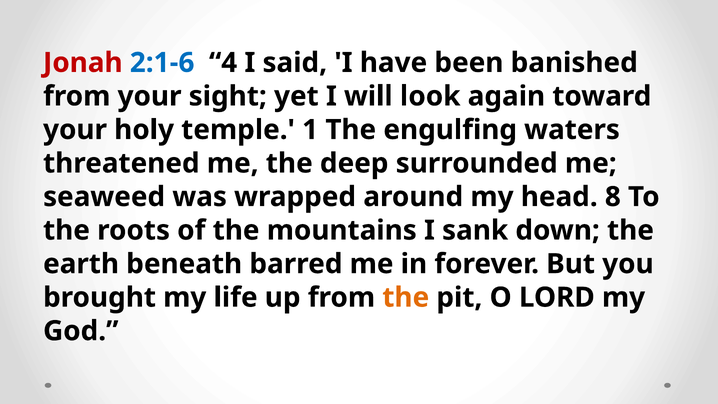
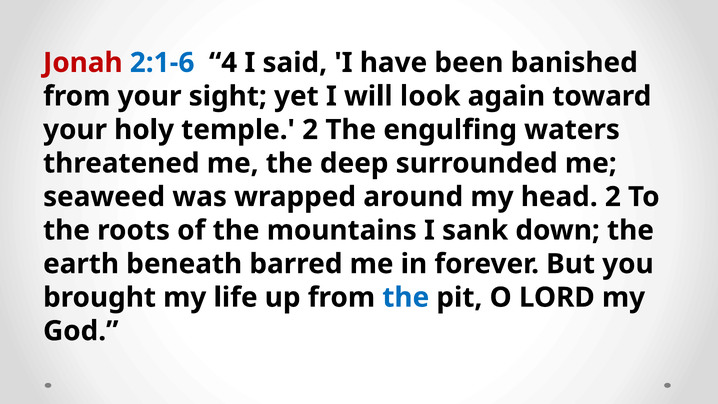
temple 1: 1 -> 2 (310, 130)
head 8: 8 -> 2 (613, 197)
the colour: orange -> blue (406, 297)
